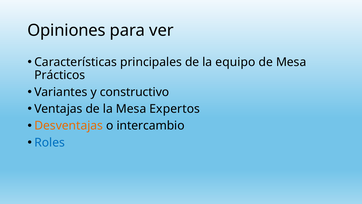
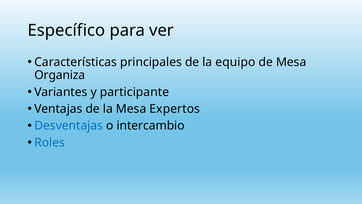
Opiniones: Opiniones -> Específico (66, 30)
Prácticos: Prácticos -> Organiza (60, 75)
constructivo: constructivo -> participante (134, 92)
Desventajas colour: orange -> blue (69, 125)
